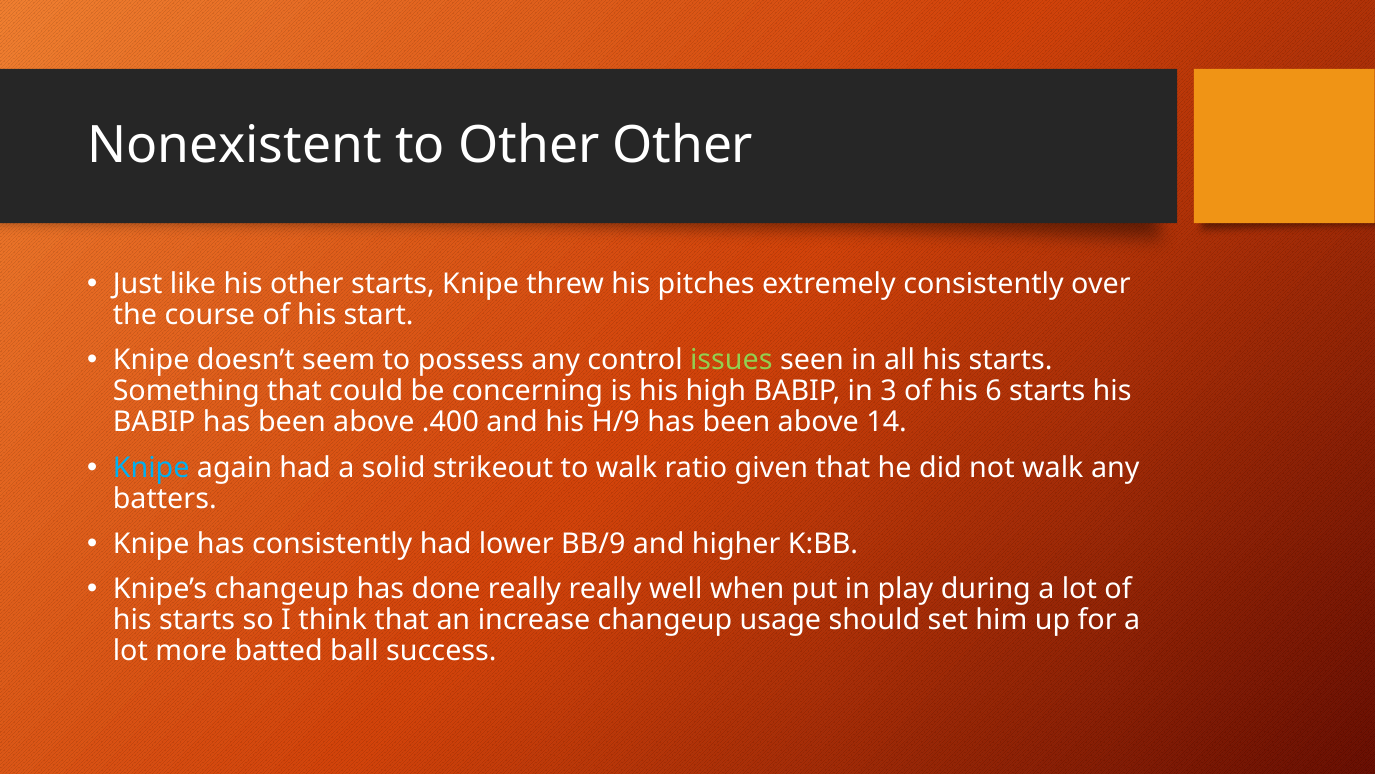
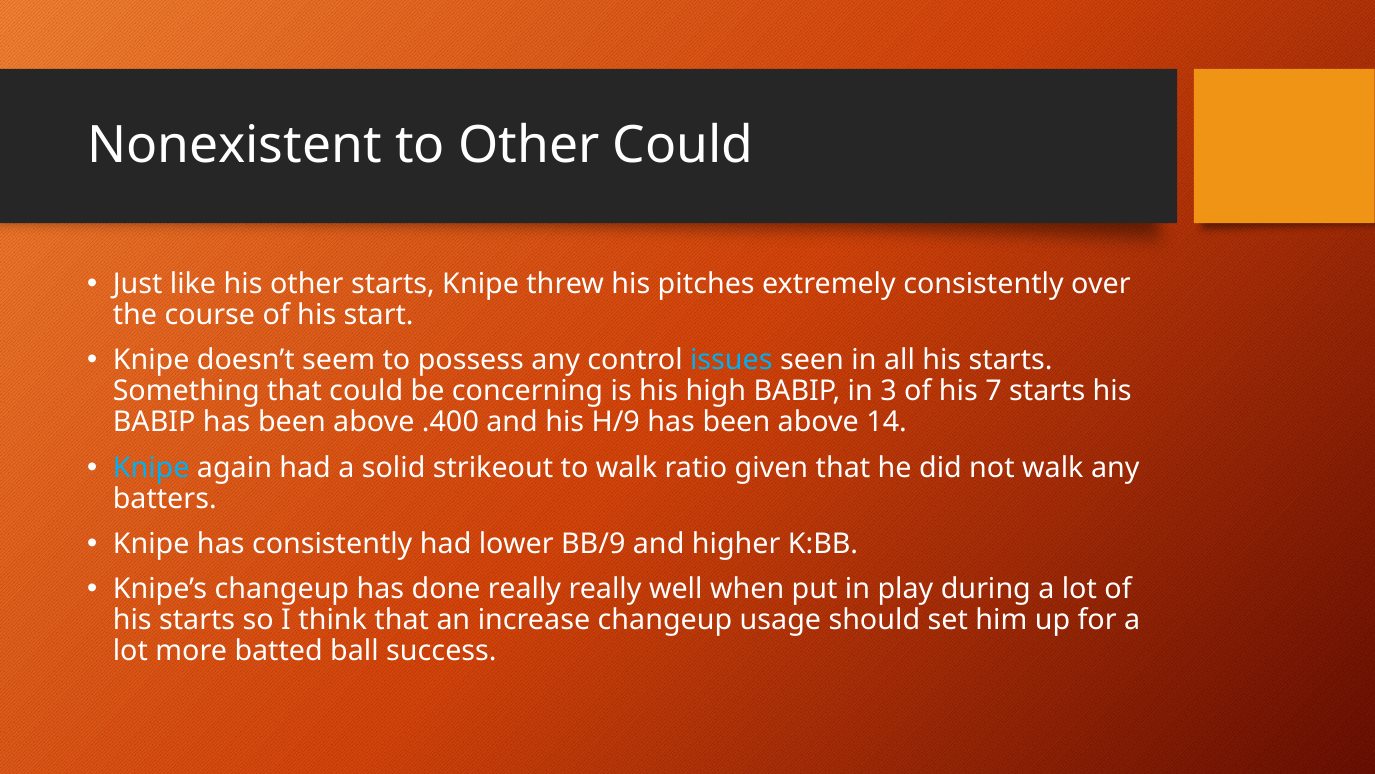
Other Other: Other -> Could (683, 146)
issues colour: light green -> light blue (731, 360)
6: 6 -> 7 (994, 391)
